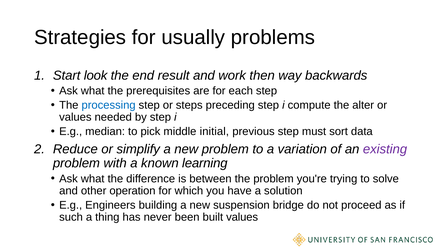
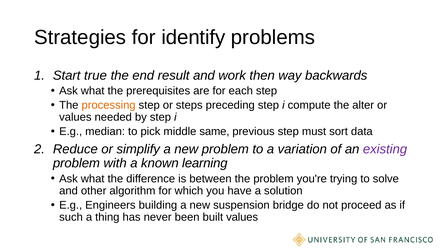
usually: usually -> identify (193, 38)
look: look -> true (95, 76)
processing colour: blue -> orange (109, 105)
initial: initial -> same (214, 132)
operation: operation -> algorithm (132, 191)
